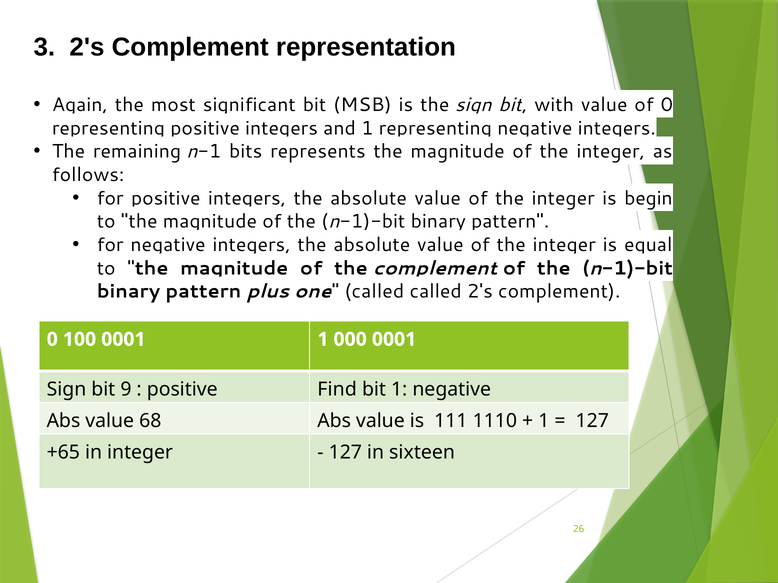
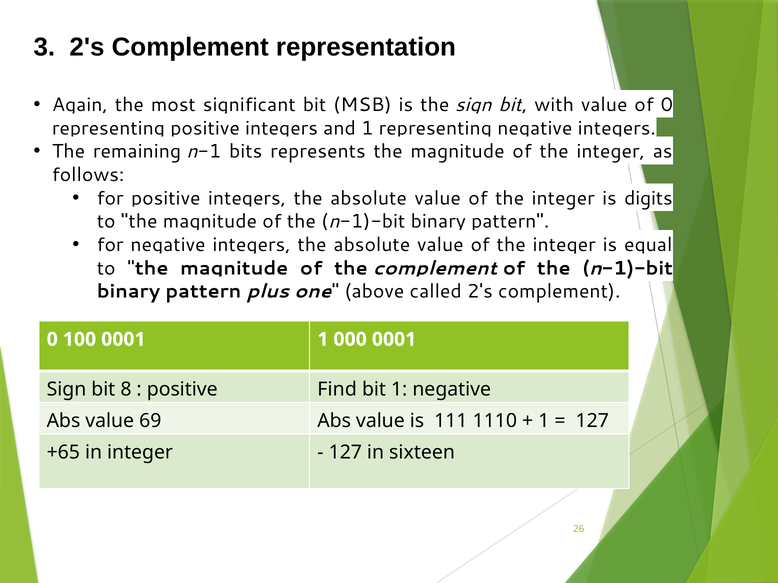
begin: begin -> digits (648, 198)
one called: called -> above (374, 292)
9: 9 -> 8 (126, 390)
68: 68 -> 69 (150, 421)
